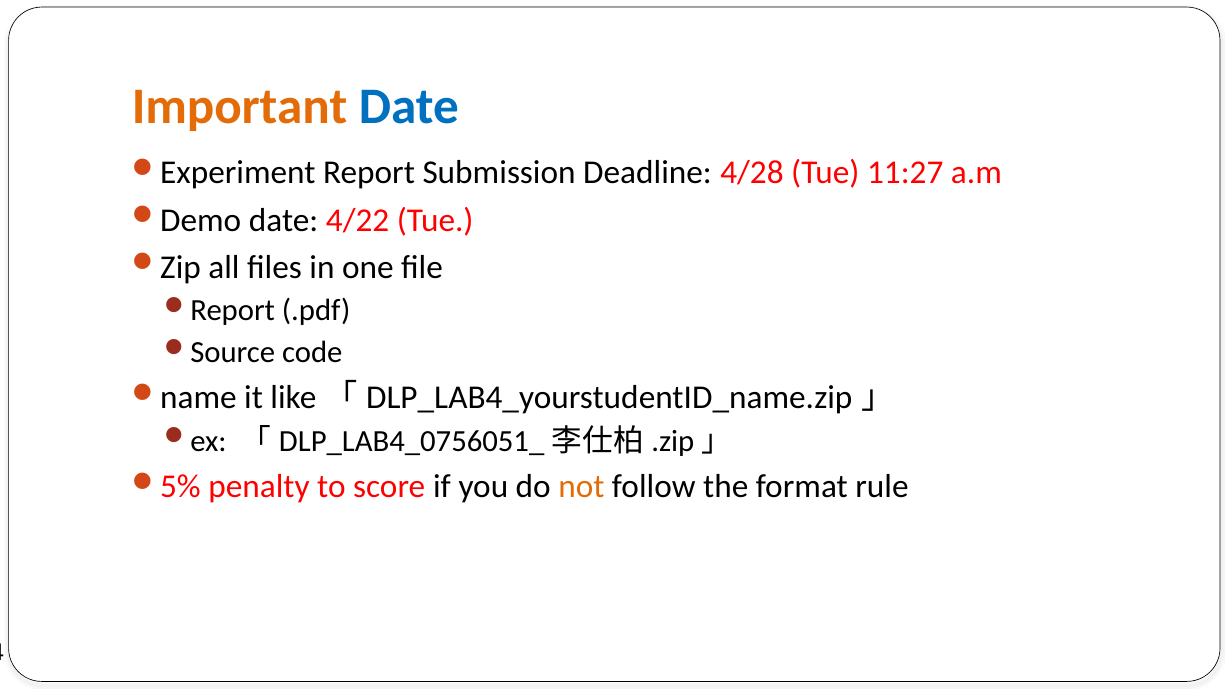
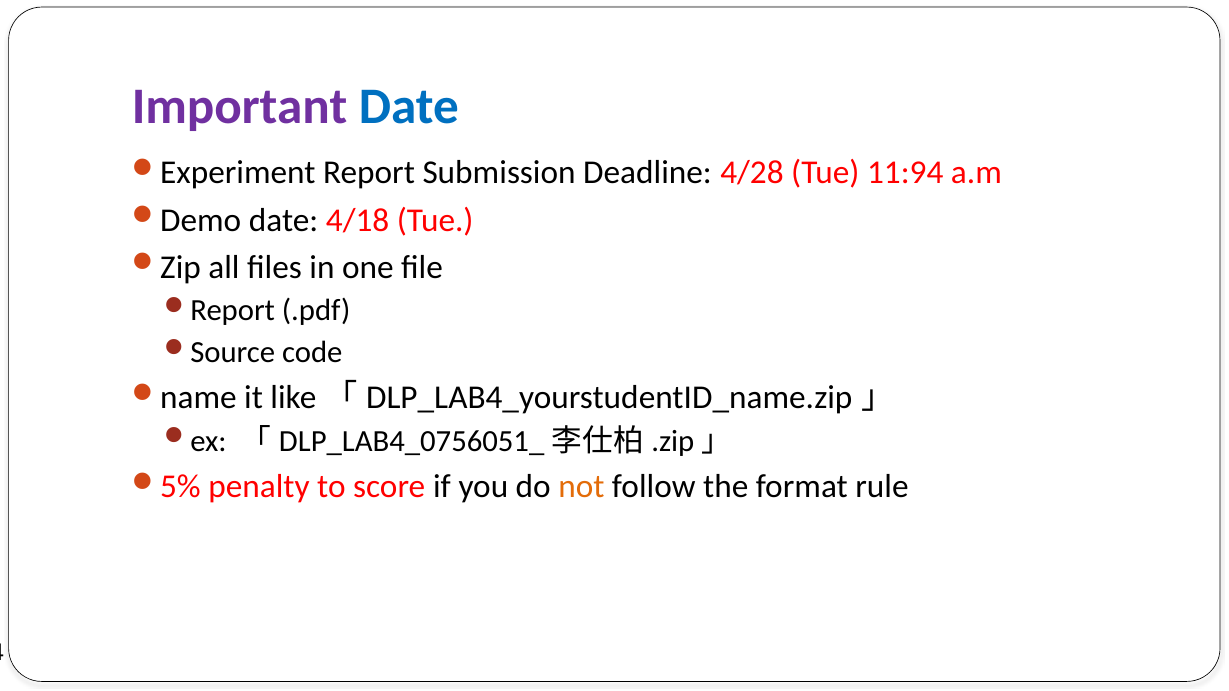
Important colour: orange -> purple (240, 107)
11:27: 11:27 -> 11:94 (905, 173)
4/22: 4/22 -> 4/18 (358, 220)
